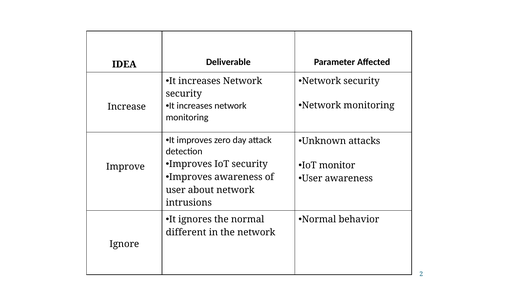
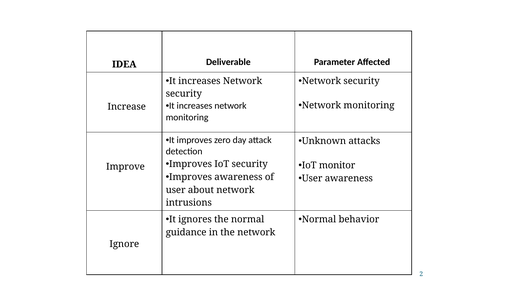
different: different -> guidance (186, 232)
